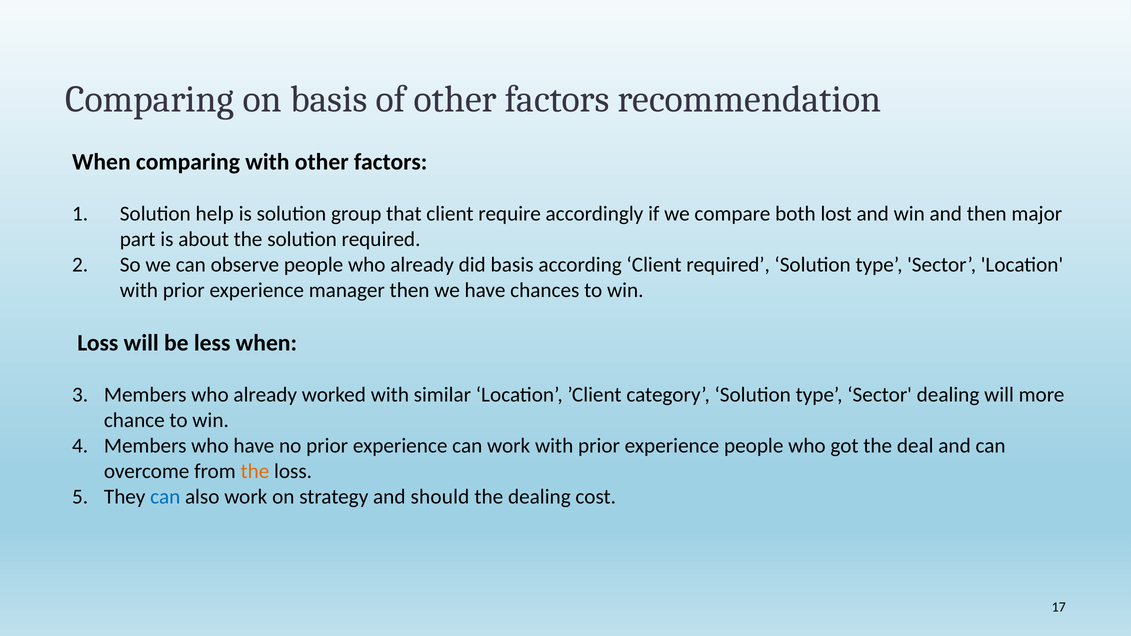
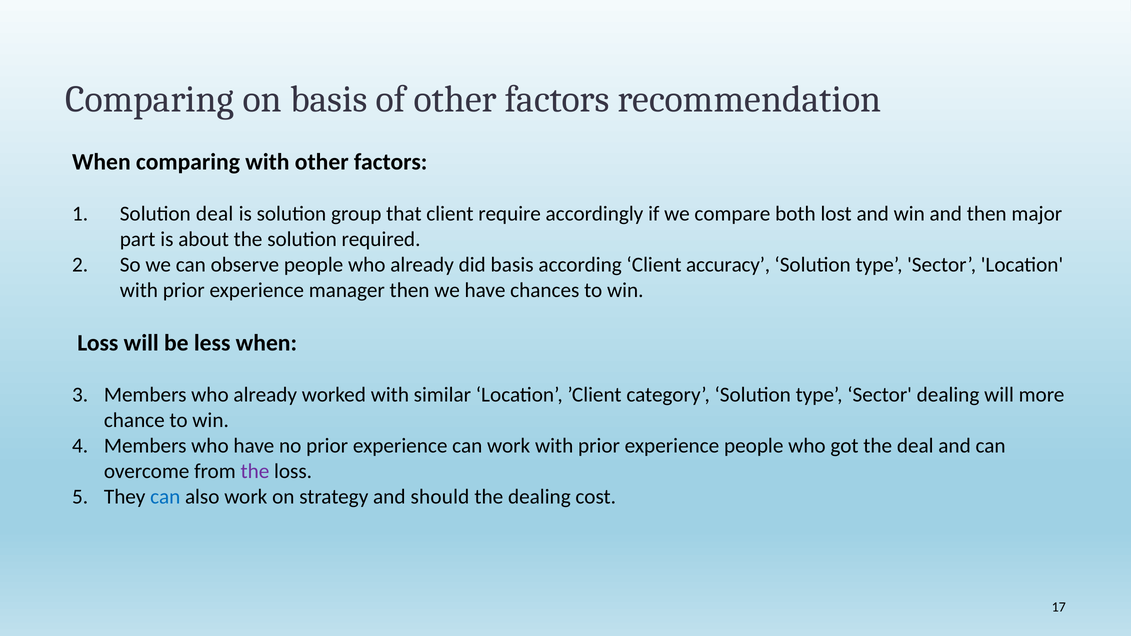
Solution help: help -> deal (215, 214)
Client required: required -> accuracy (728, 265)
the colour: orange -> purple (255, 471)
